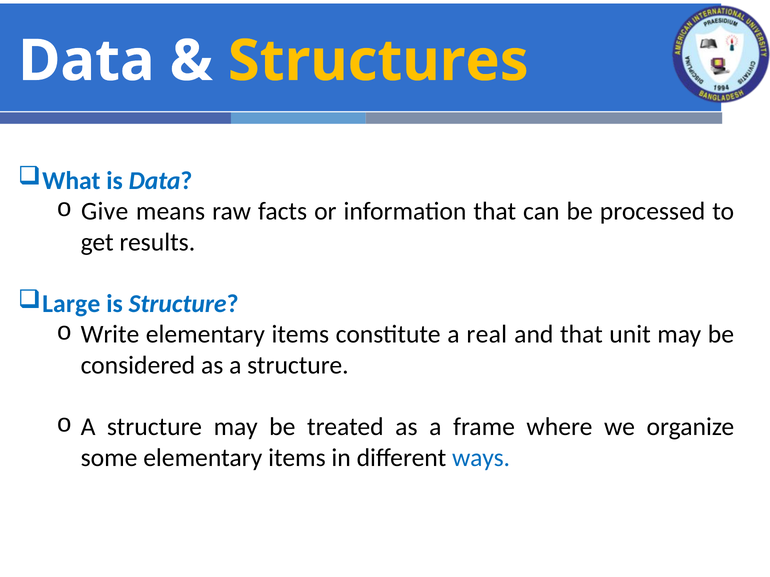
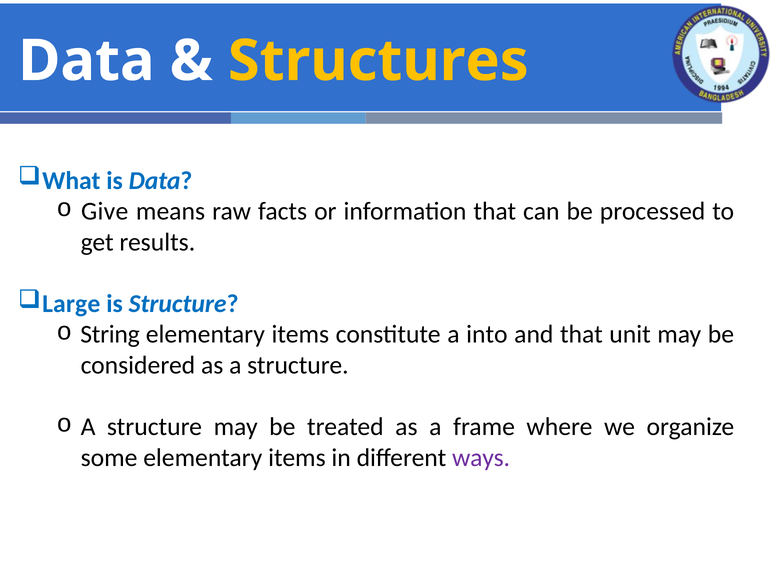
Write: Write -> String (110, 335)
real: real -> into (487, 335)
ways colour: blue -> purple (481, 458)
